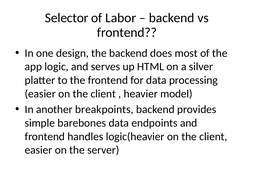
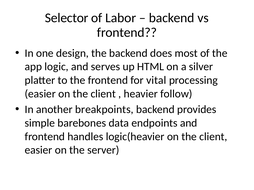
for data: data -> vital (156, 80)
model: model -> follow (176, 94)
